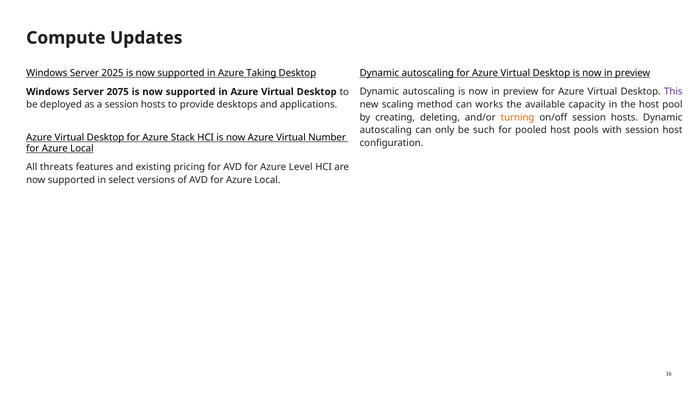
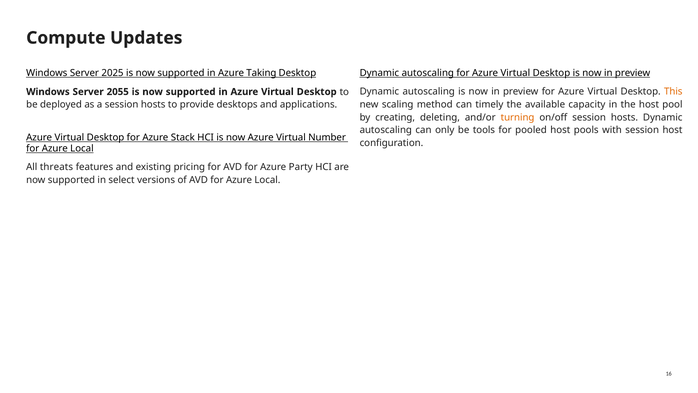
This colour: purple -> orange (673, 92)
2075: 2075 -> 2055 (118, 92)
works: works -> timely (489, 104)
such: such -> tools (484, 130)
Level: Level -> Party (301, 167)
